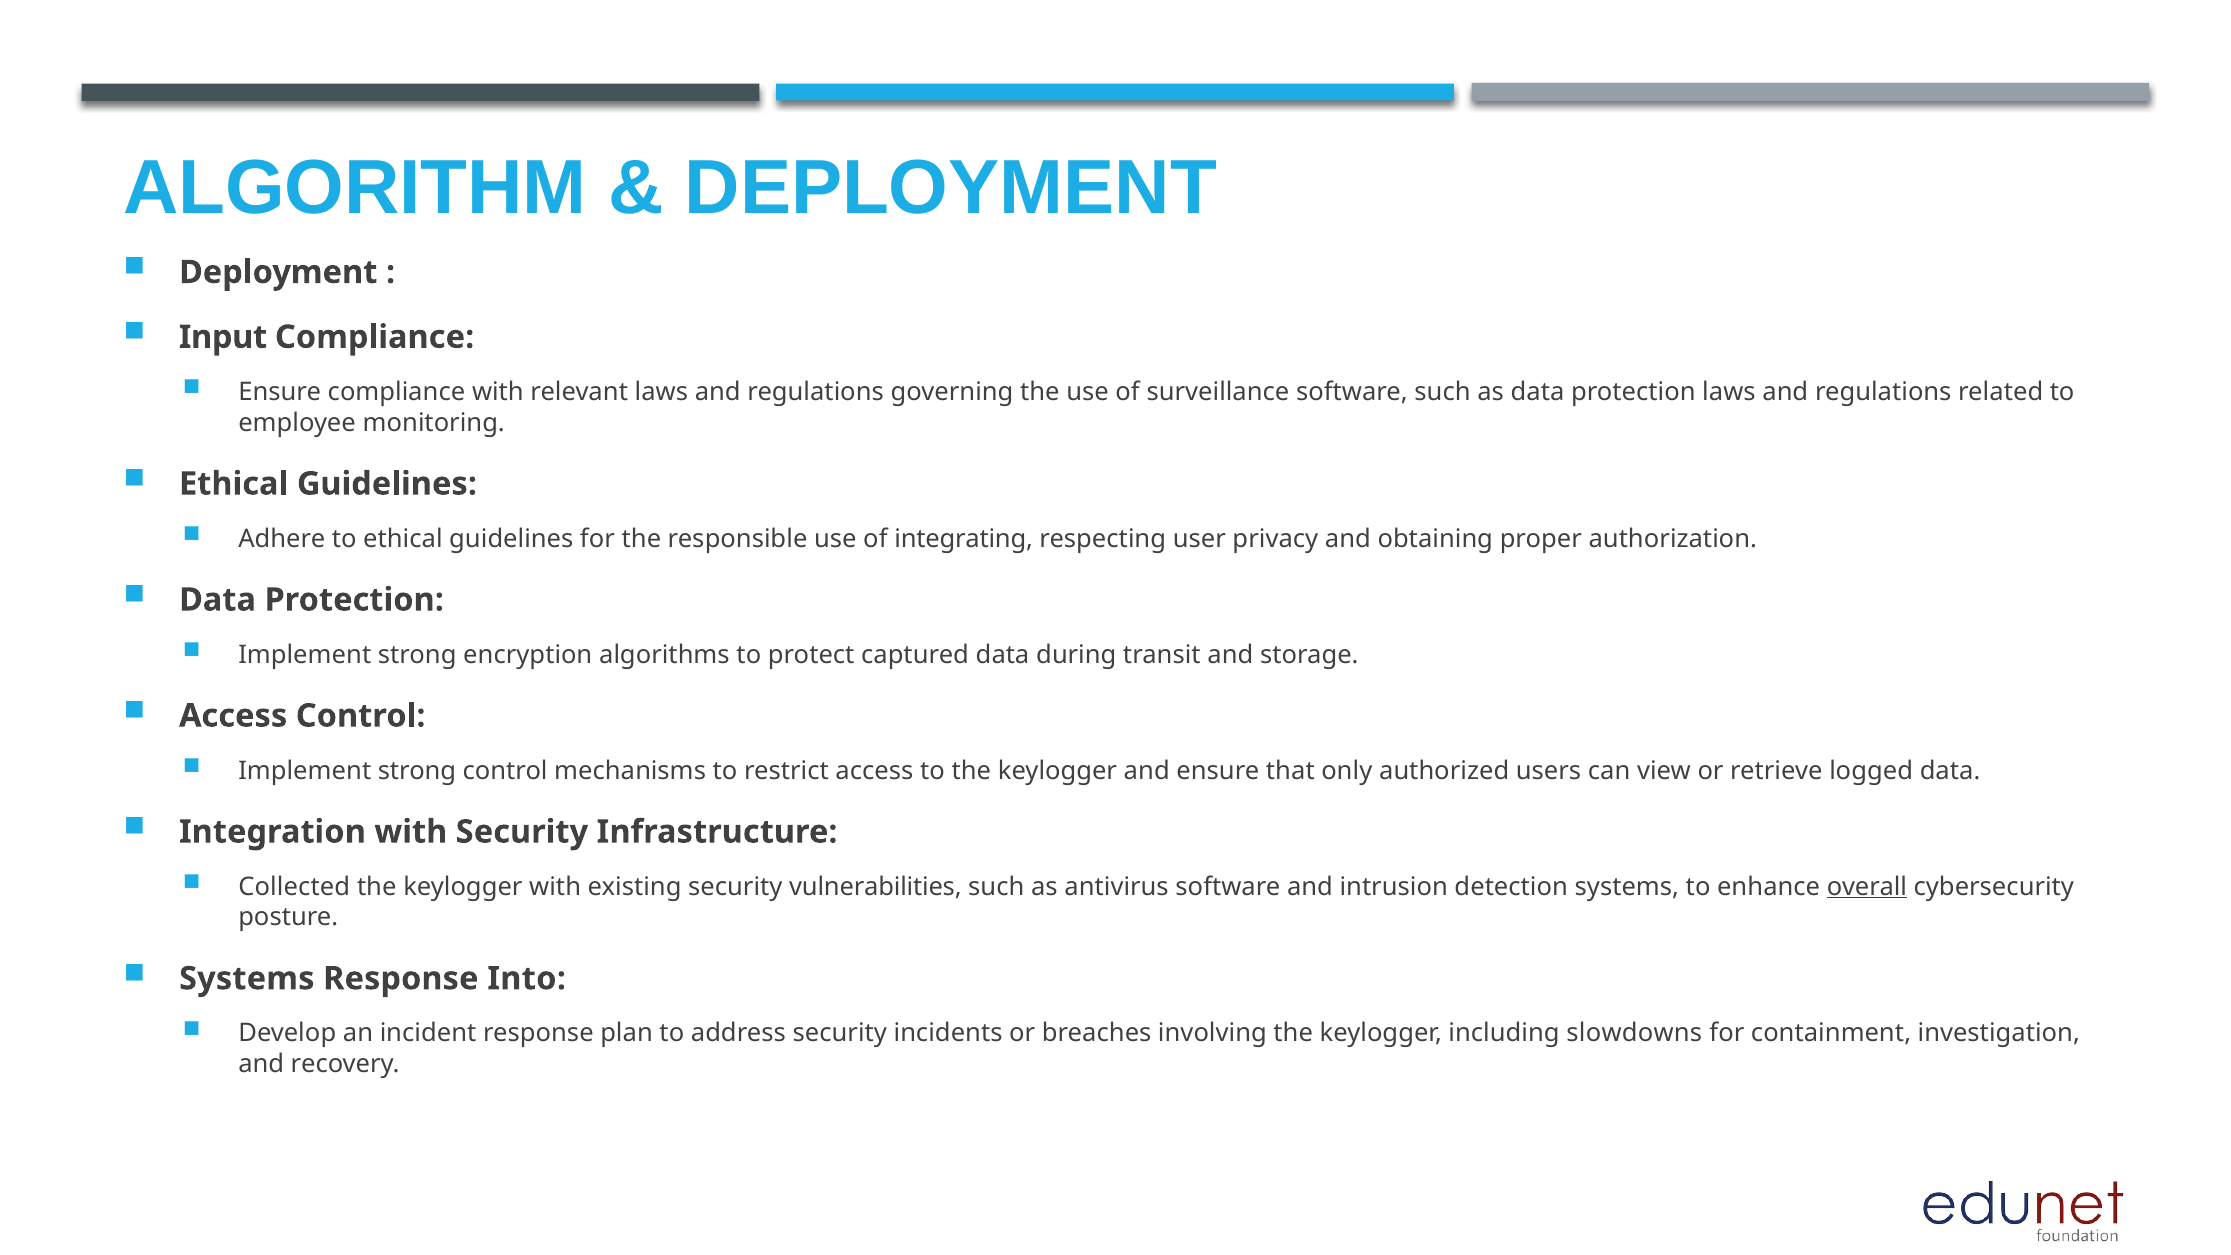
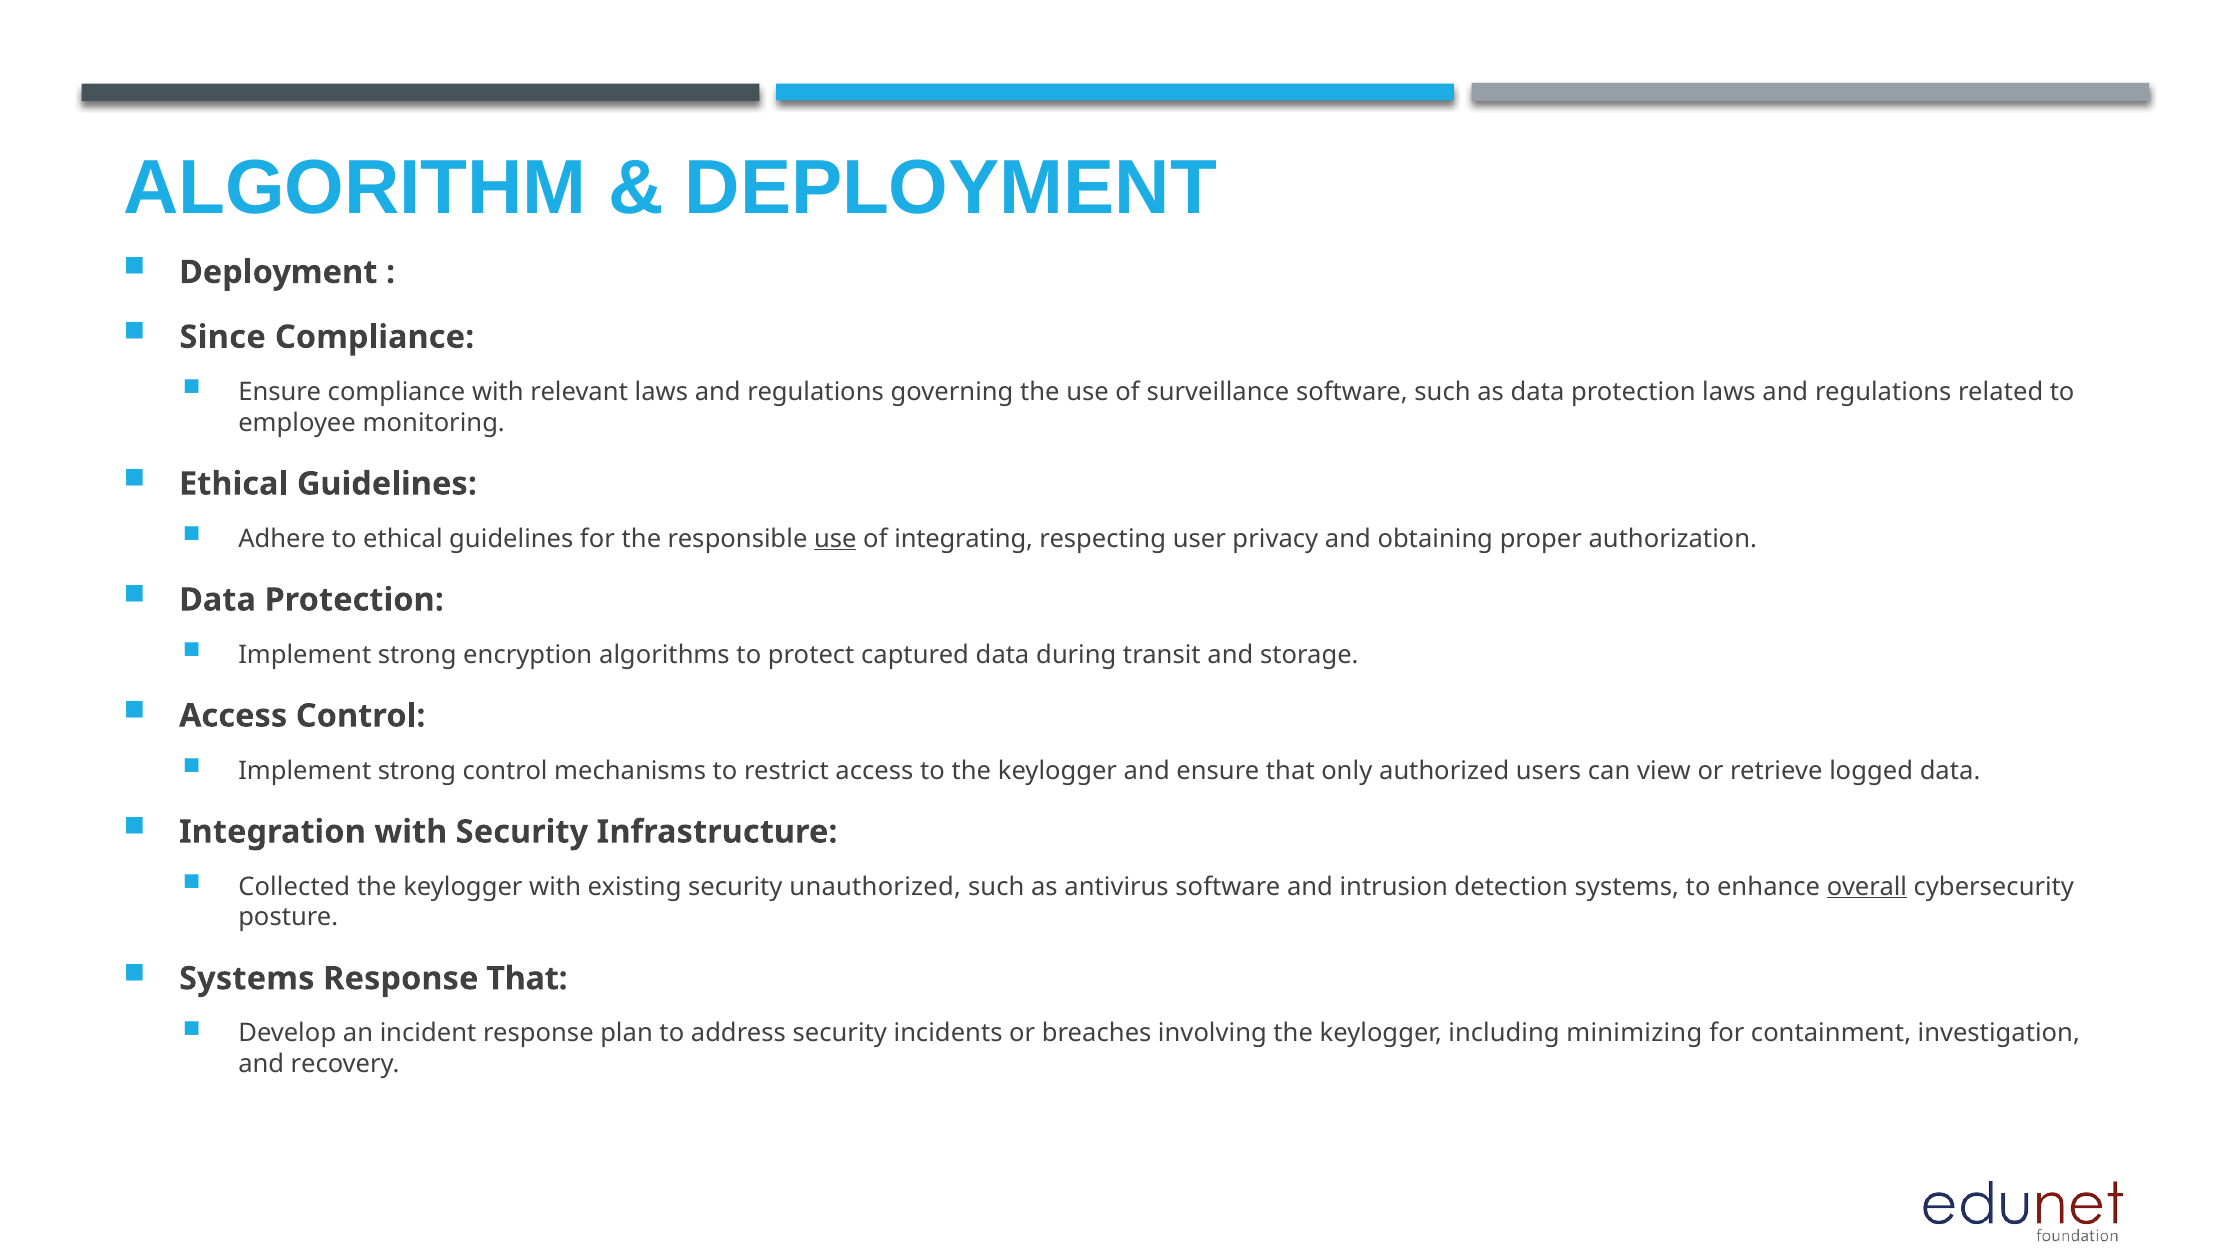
Input: Input -> Since (223, 337)
use underline: none -> present (835, 539)
vulnerabilities: vulnerabilities -> unauthorized (875, 887)
Response Into: Into -> That (527, 979)
slowdowns: slowdowns -> minimizing (1634, 1033)
